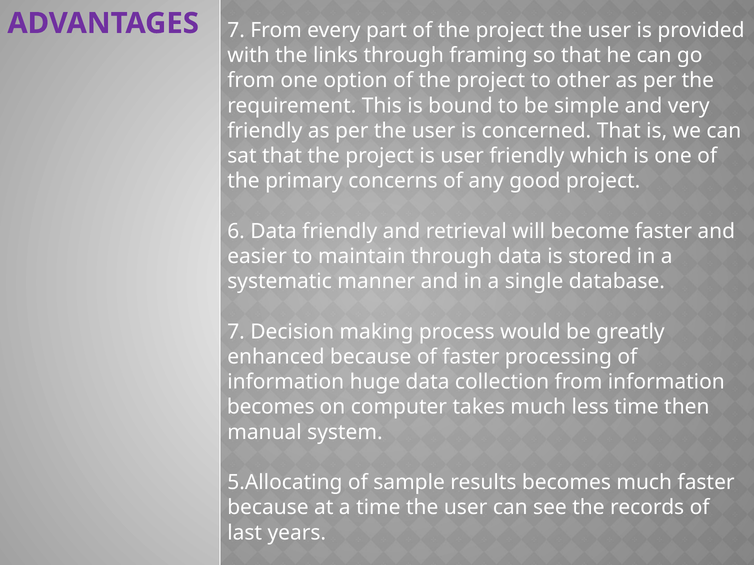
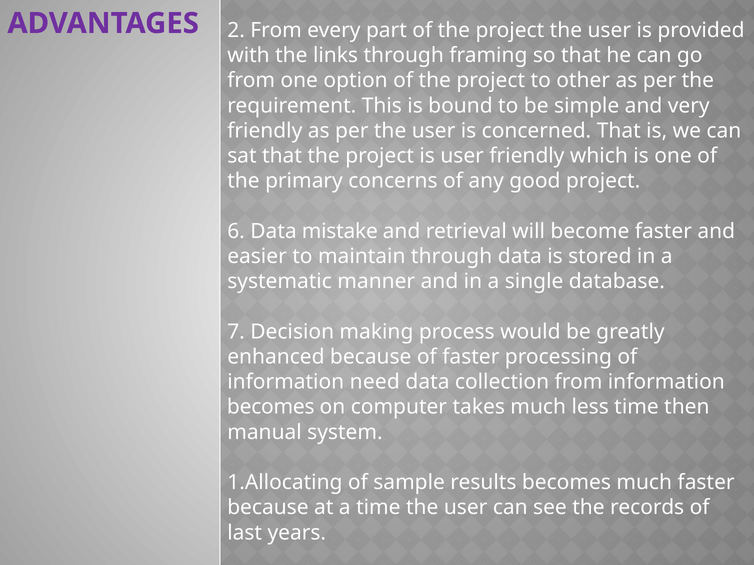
ADVANTAGES 7: 7 -> 2 (236, 30)
Data friendly: friendly -> mistake (340, 231)
huge: huge -> need (375, 382)
5.Allocating: 5.Allocating -> 1.Allocating (285, 483)
